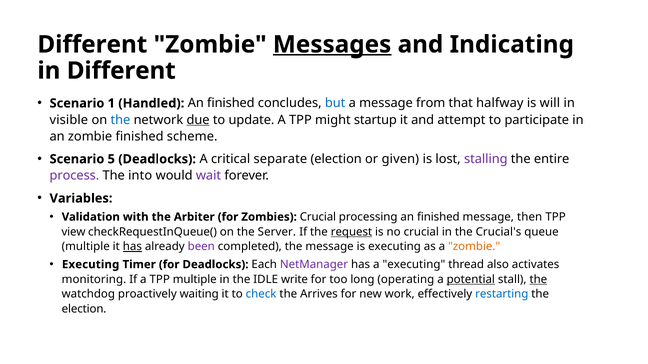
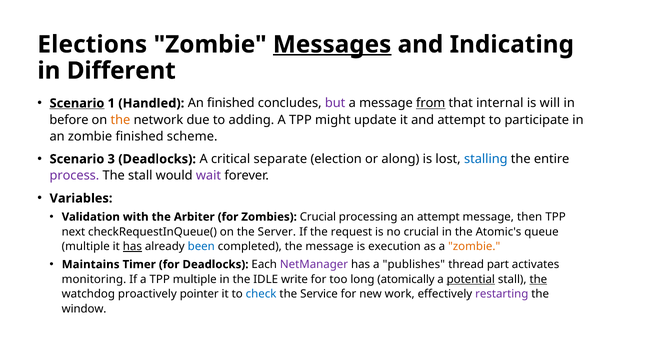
Different: Different -> Elections (92, 45)
Scenario underline: none -> present (77, 103)
but colour: blue -> purple (335, 103)
from underline: none -> present (431, 103)
halfway: halfway -> internal (500, 103)
visible: visible -> before (69, 120)
the colour: blue -> orange (120, 120)
due underline: present -> none (198, 120)
update: update -> adding (251, 120)
startup: startup -> update (375, 120)
5: 5 -> 3 (111, 159)
given: given -> along (400, 159)
stalling colour: purple -> blue (486, 159)
The into: into -> stall (140, 176)
processing an finished: finished -> attempt (438, 217)
view: view -> next (73, 232)
request underline: present -> none (351, 232)
Crucial's: Crucial's -> Atomic's (499, 232)
been colour: purple -> blue (201, 247)
is executing: executing -> execution (394, 247)
Executing: Executing -> Maintains (91, 265)
a executing: executing -> publishes (414, 265)
also: also -> part (498, 265)
operating: operating -> atomically (406, 280)
waiting: waiting -> pointer (199, 295)
Arrives: Arrives -> Service (319, 295)
restarting colour: blue -> purple (502, 295)
election: election -> window (84, 309)
